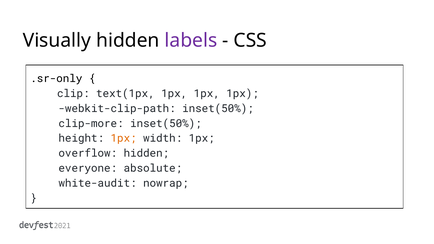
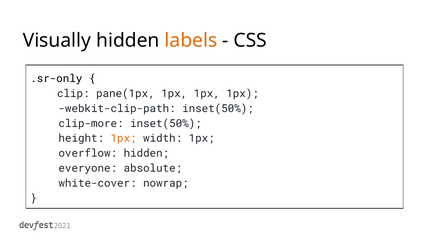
labels colour: purple -> orange (191, 40)
text(1px: text(1px -> pane(1px (125, 94)
white-audit: white-audit -> white-cover (98, 183)
